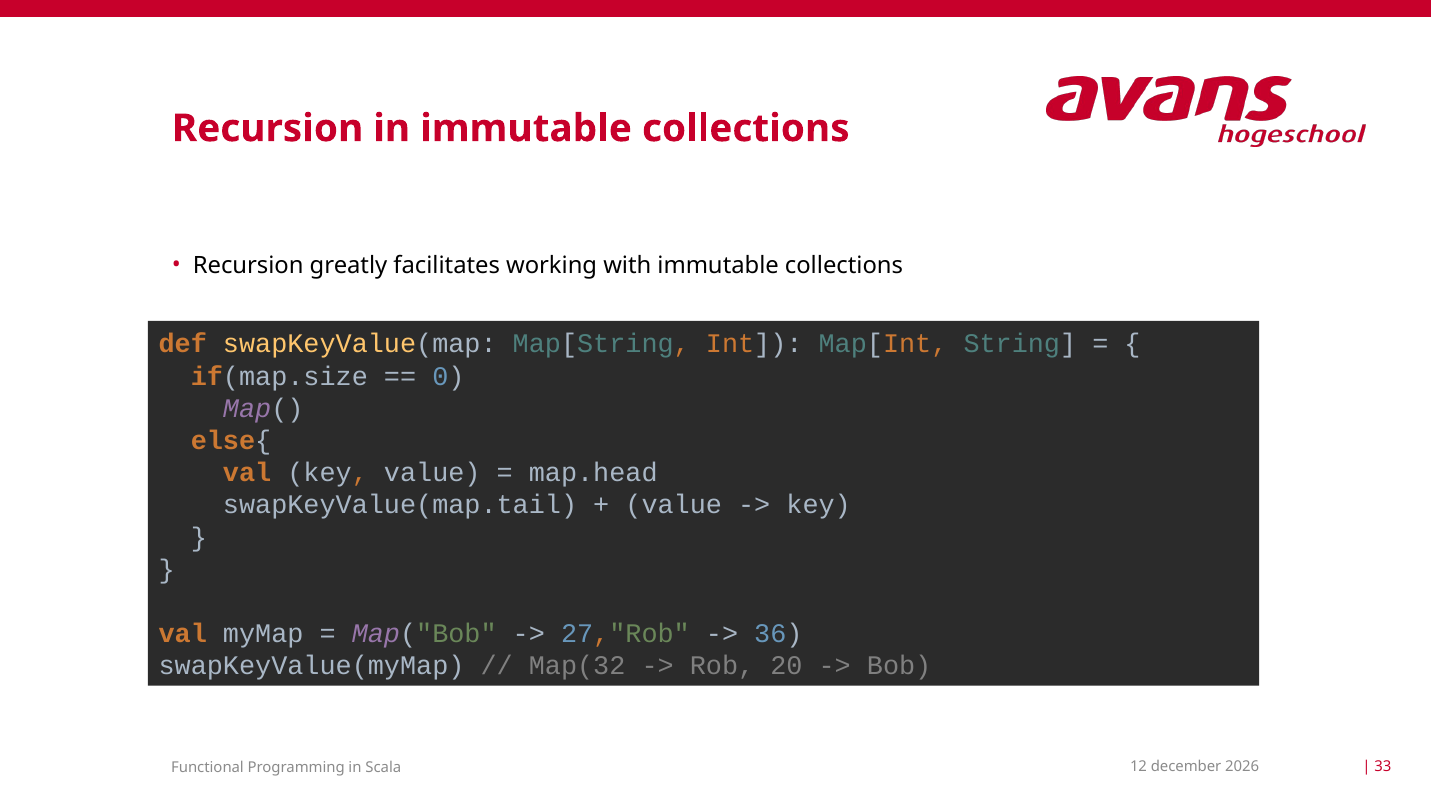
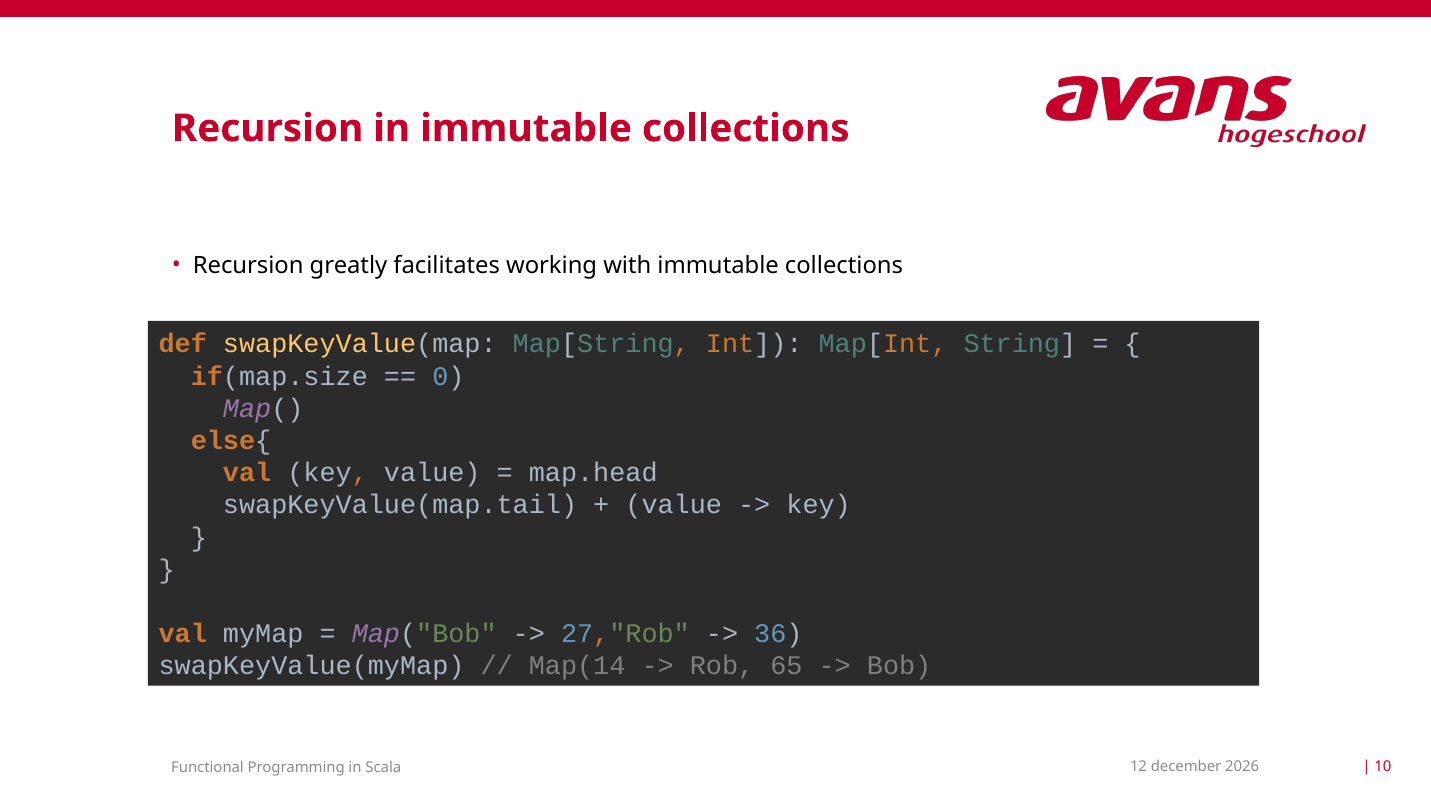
Map(32: Map(32 -> Map(14 (577, 666)
20: 20 -> 65 (786, 666)
33: 33 -> 10 (1383, 767)
